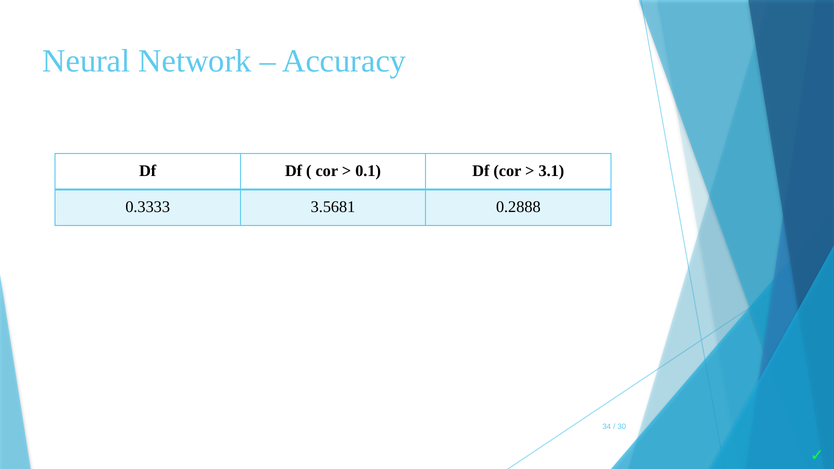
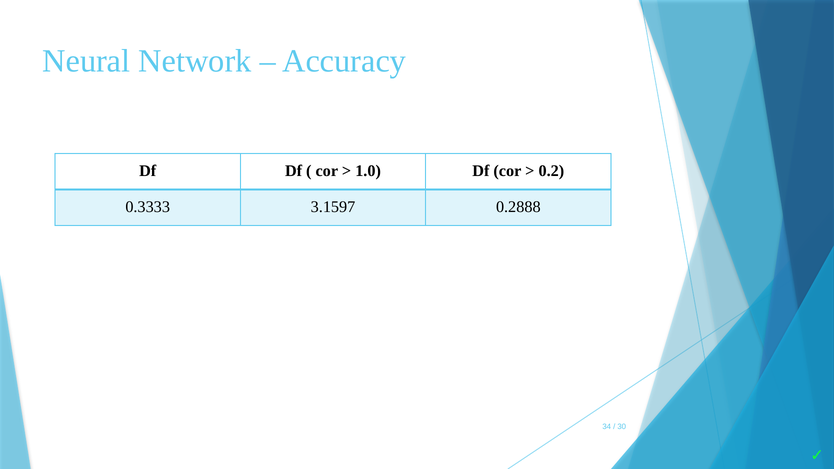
0.1: 0.1 -> 1.0 (368, 171)
3.1: 3.1 -> 0.2 (551, 171)
3.5681: 3.5681 -> 3.1597 (333, 207)
